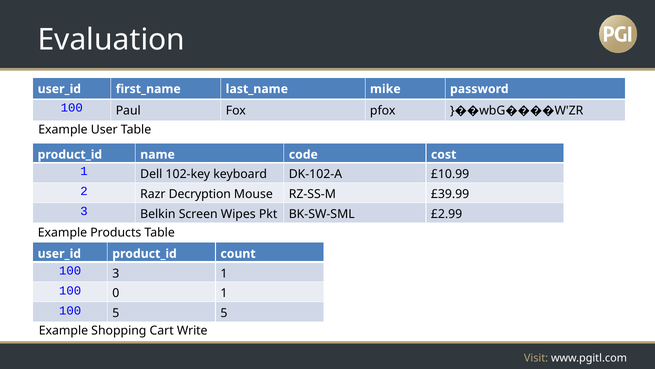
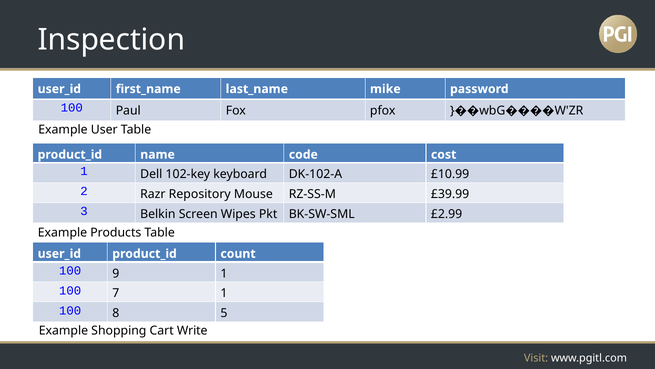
Evaluation: Evaluation -> Inspection (111, 40)
Decryption: Decryption -> Repository (200, 194)
100 3: 3 -> 9 (116, 273)
0: 0 -> 7 (116, 293)
100 5: 5 -> 8 (116, 313)
